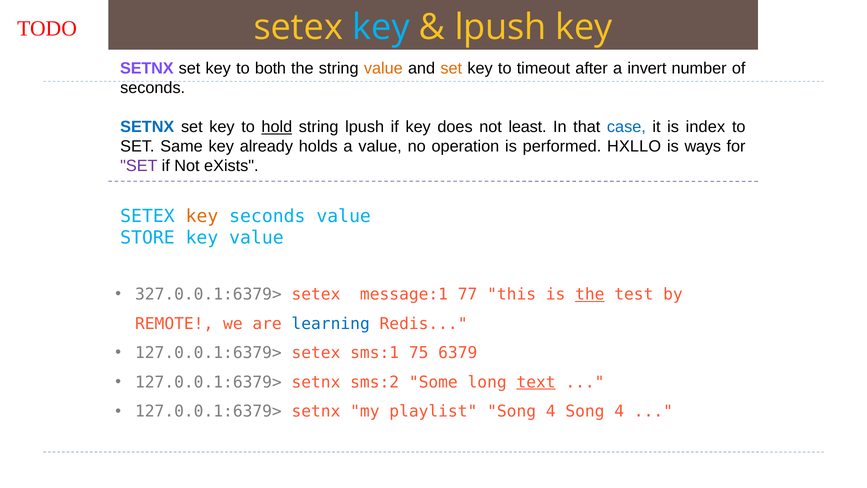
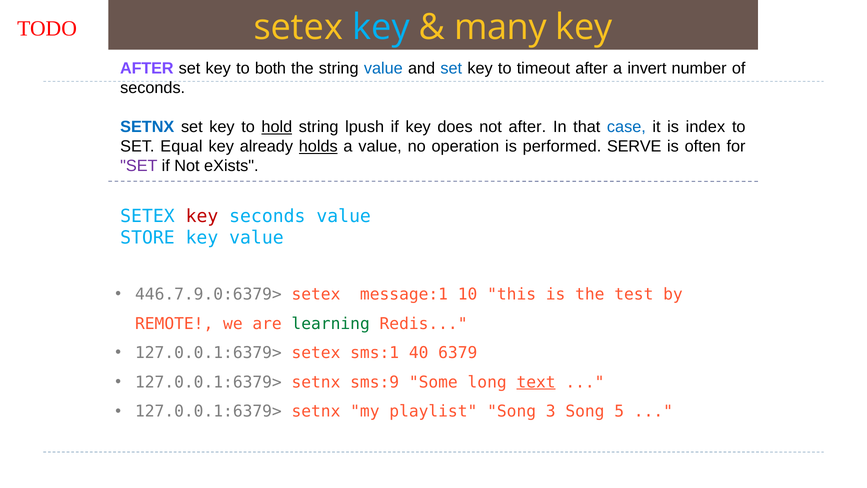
lpush: lpush -> many (500, 27)
SETNX: SETNX -> AFTER (147, 68)
value colour: orange -> blue (383, 68)
set colour: orange -> blue (451, 68)
not least: least -> after (527, 127)
Same: Same -> Equal (181, 146)
holds underline: none -> present (318, 146)
HXLLO: HXLLO -> SERVE (634, 146)
ways: ways -> often (703, 146)
key colour: orange -> red (202, 216)
327.0.0.1:6379>: 327.0.0.1:6379> -> 446.7.9.0:6379> (208, 294)
77: 77 -> 10 (468, 294)
the underline: present -> none (590, 294)
learning colour: blue -> green (331, 323)
75: 75 -> 40 (419, 353)
sms:2: sms:2 -> sms:9 (375, 382)
playlist Song 4: 4 -> 3 (551, 411)
4: 4 -> 5 (619, 411)
